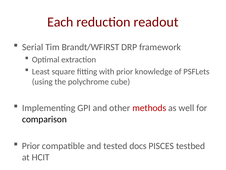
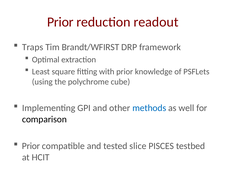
Each: Each -> Prior (60, 22)
Serial: Serial -> Traps (33, 47)
methods colour: red -> blue (149, 108)
docs: docs -> slice (138, 146)
